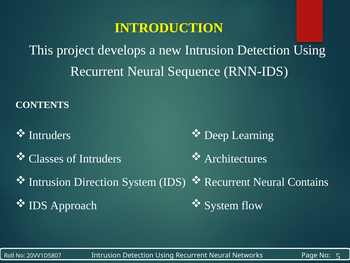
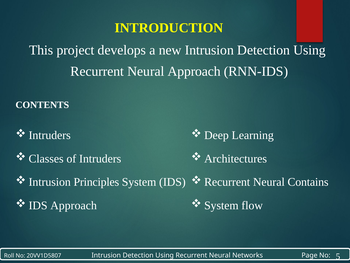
Neural Sequence: Sequence -> Approach (194, 71)
Direction: Direction -> Principles (96, 182)
